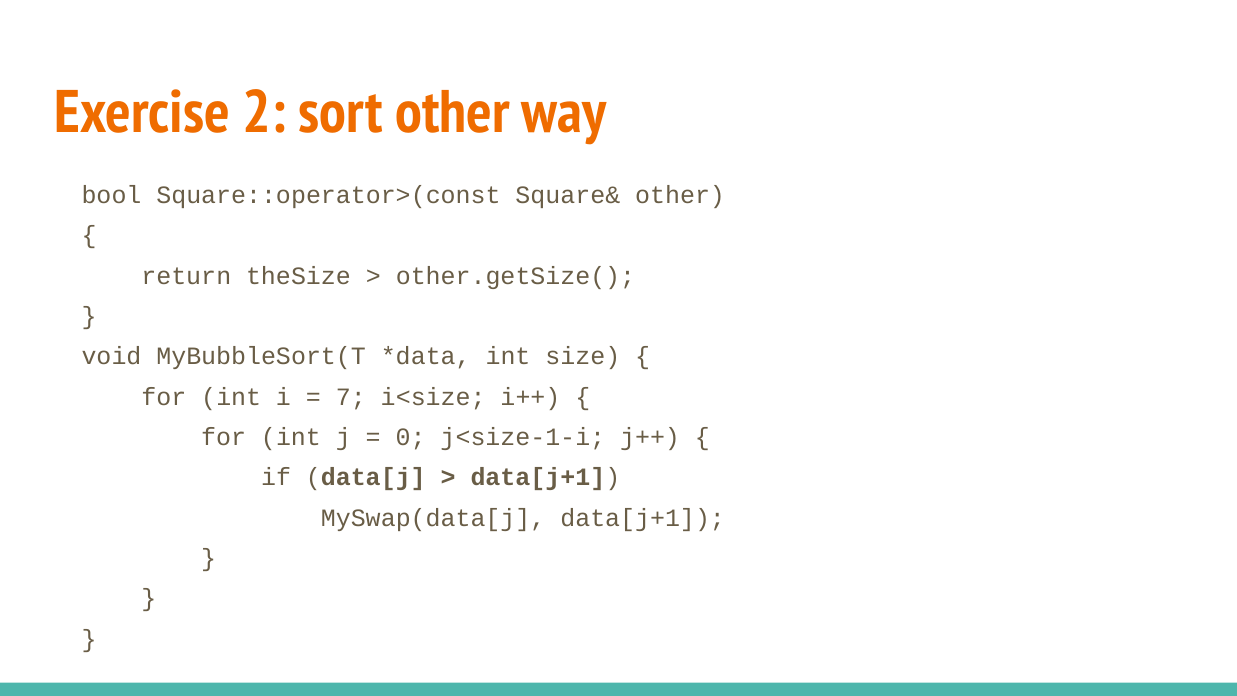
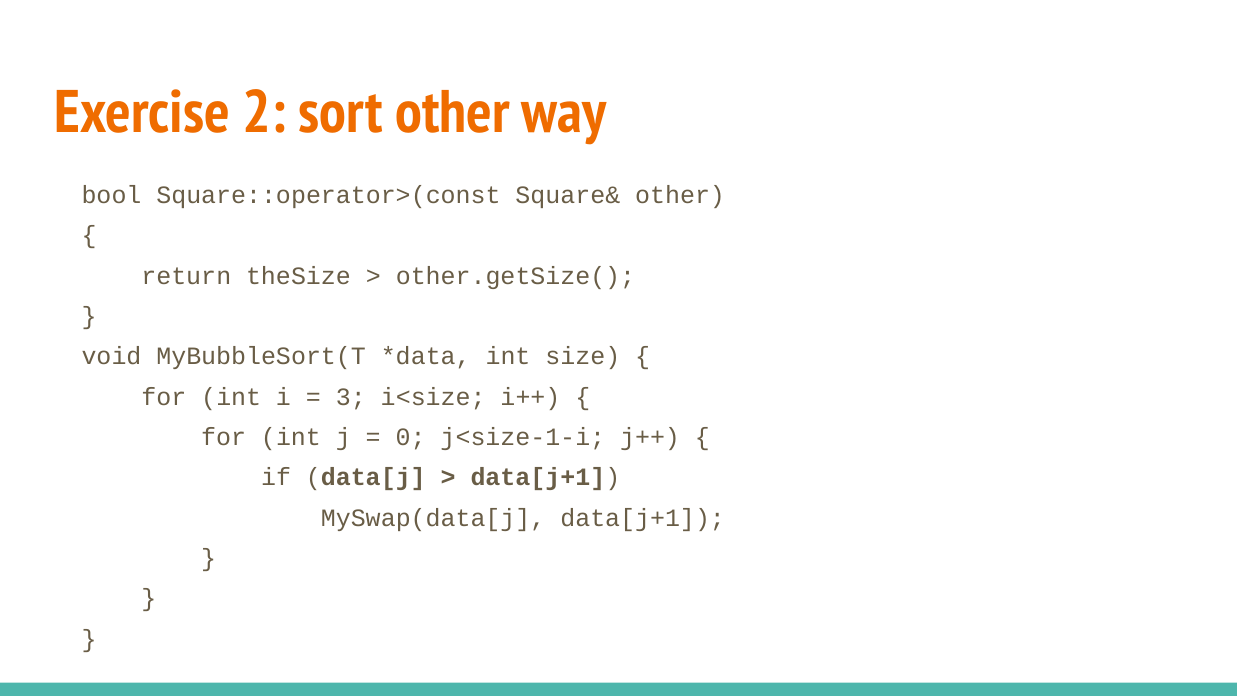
7: 7 -> 3 (351, 397)
